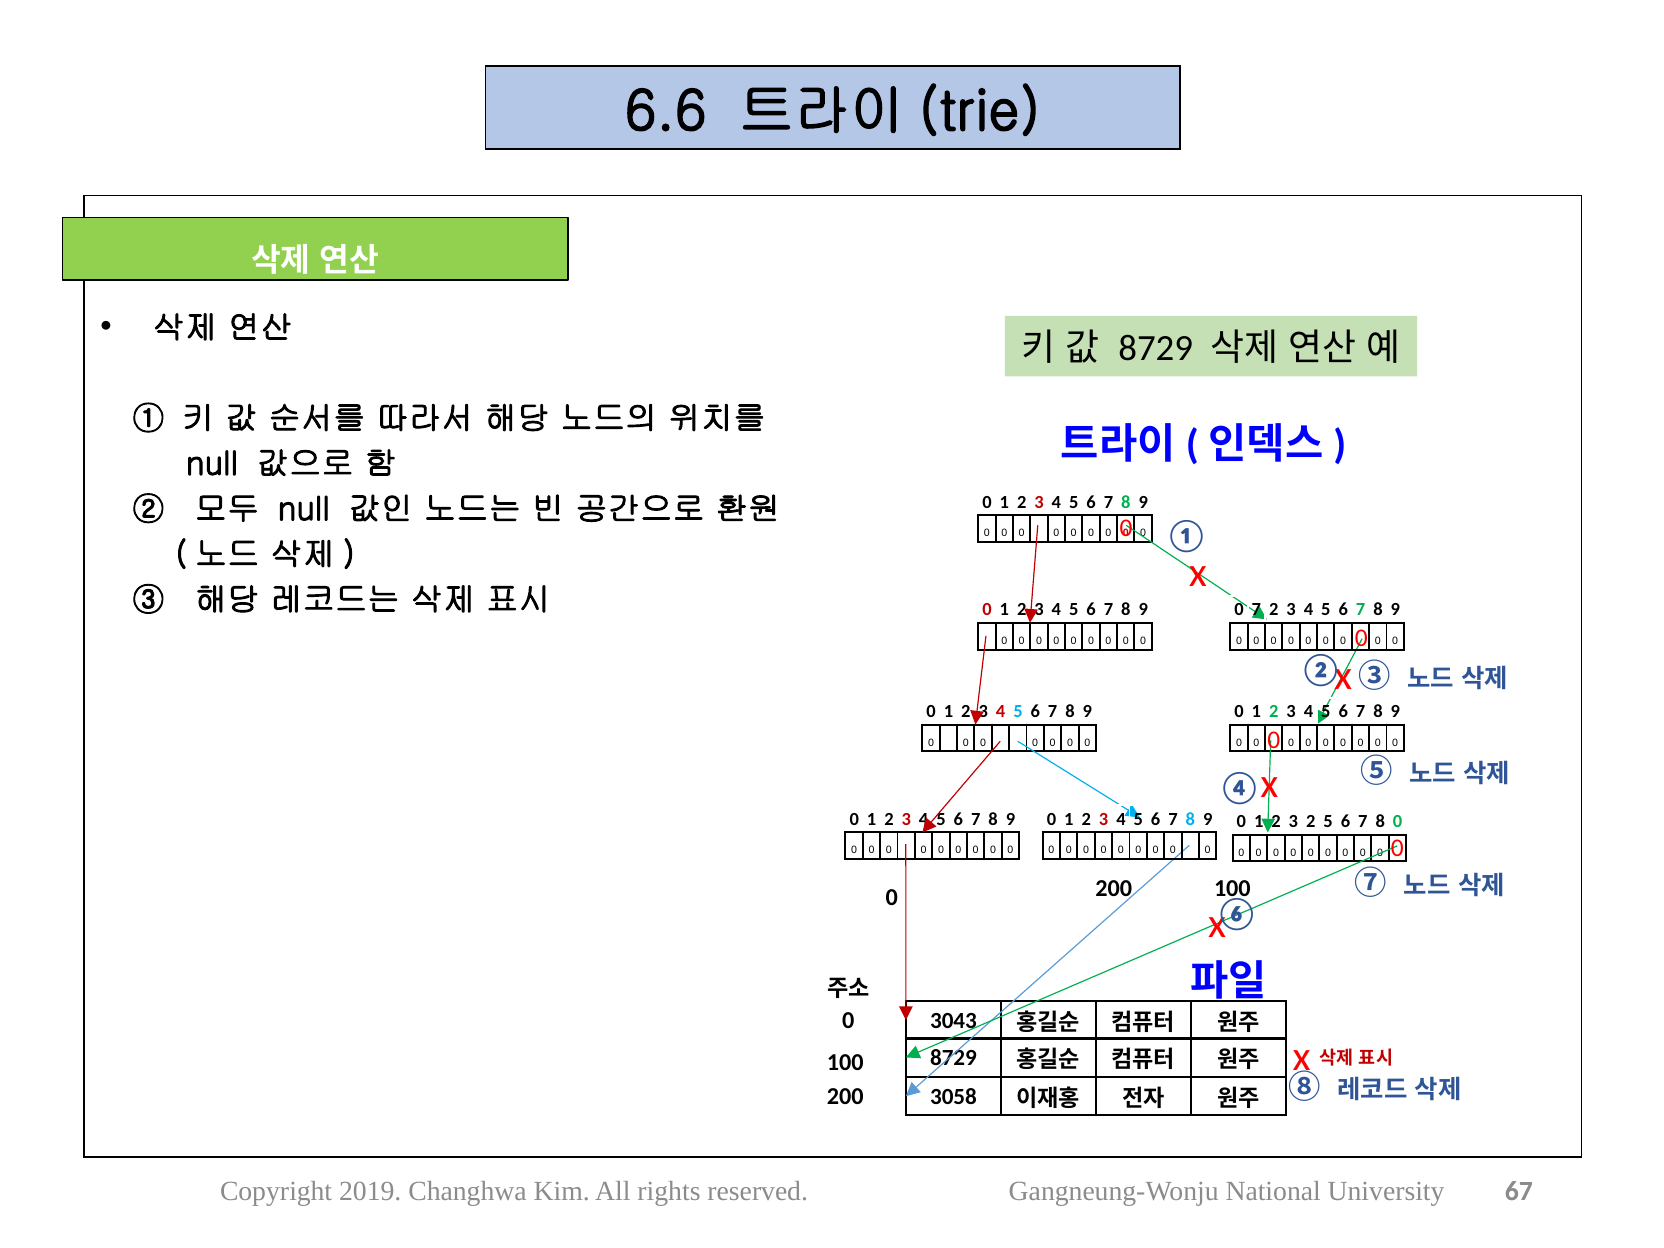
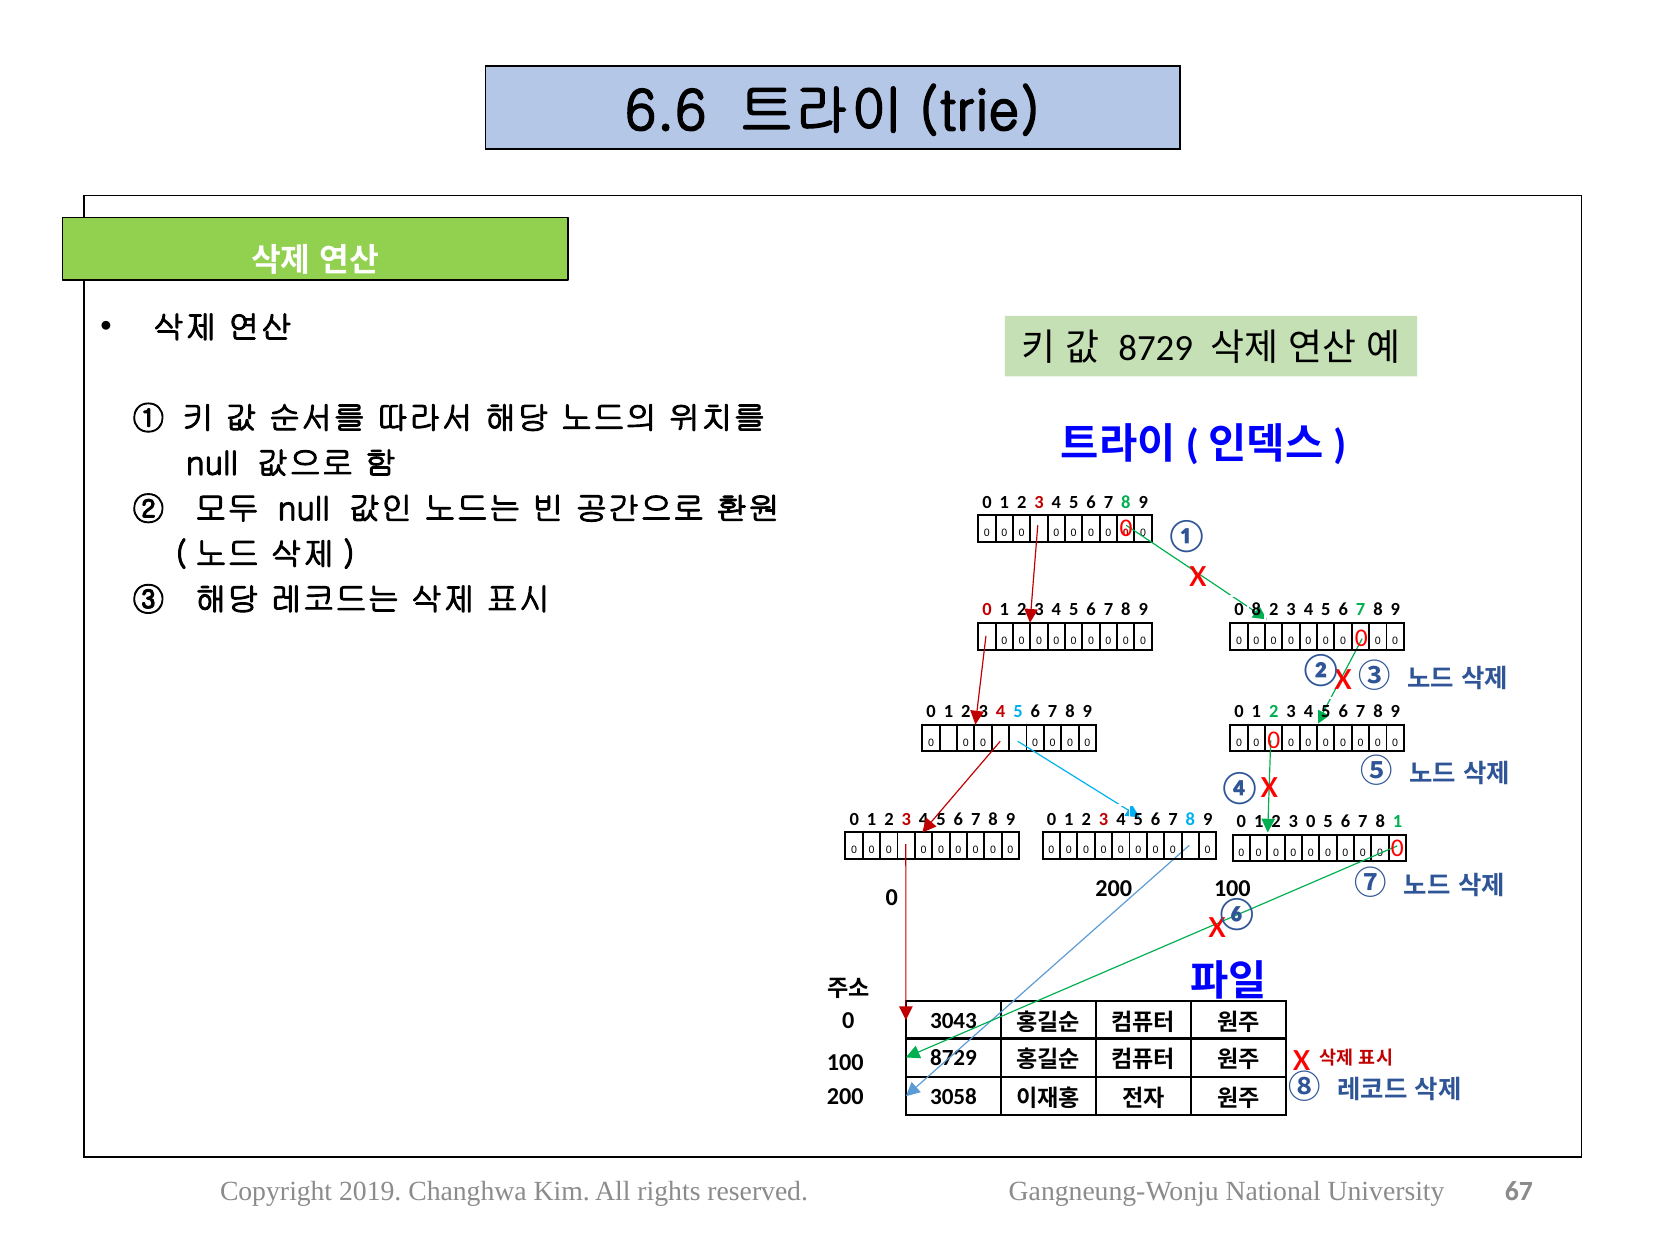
0 7: 7 -> 8 (1256, 610)
3 2: 2 -> 0 (1311, 822)
8 0: 0 -> 1 (1398, 822)
